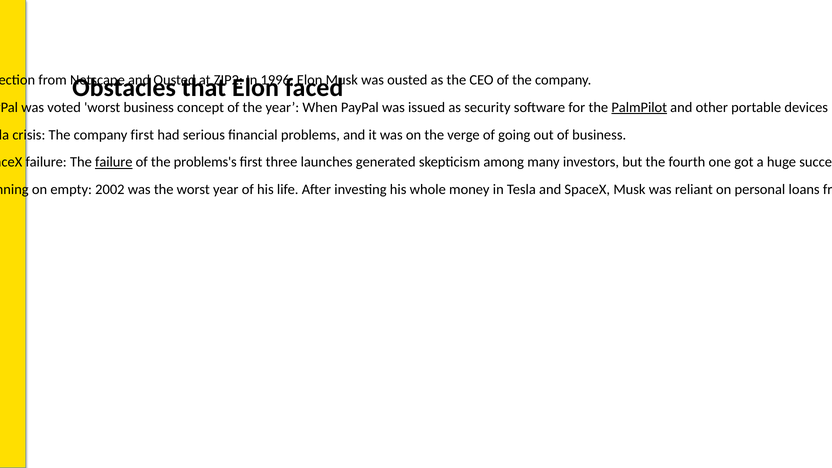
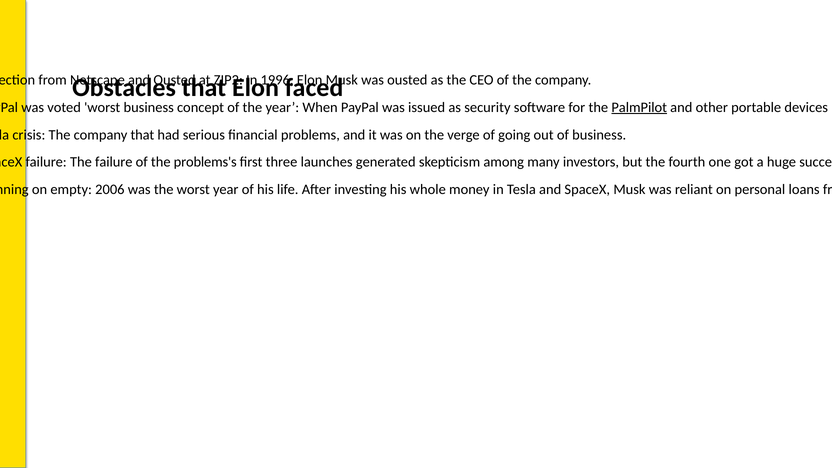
company first: first -> that (142, 135)
failure underline: present -> none (114, 162)
2002: 2002 -> 2006 (110, 190)
